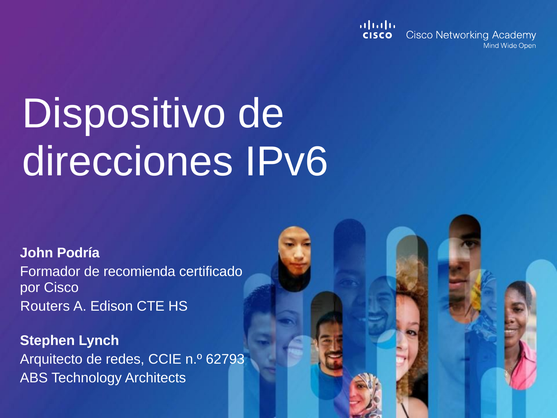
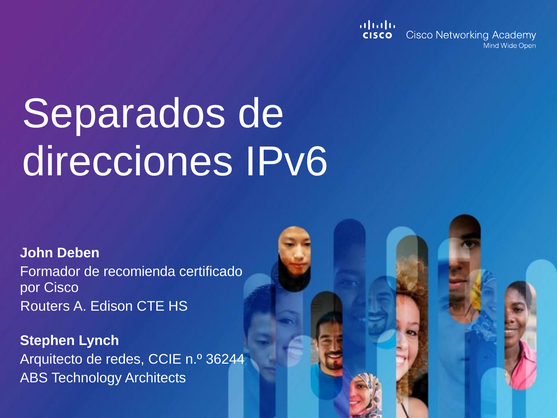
Dispositivo: Dispositivo -> Separados (124, 114)
Podría: Podría -> Deben (78, 253)
62793: 62793 -> 36244 (225, 359)
